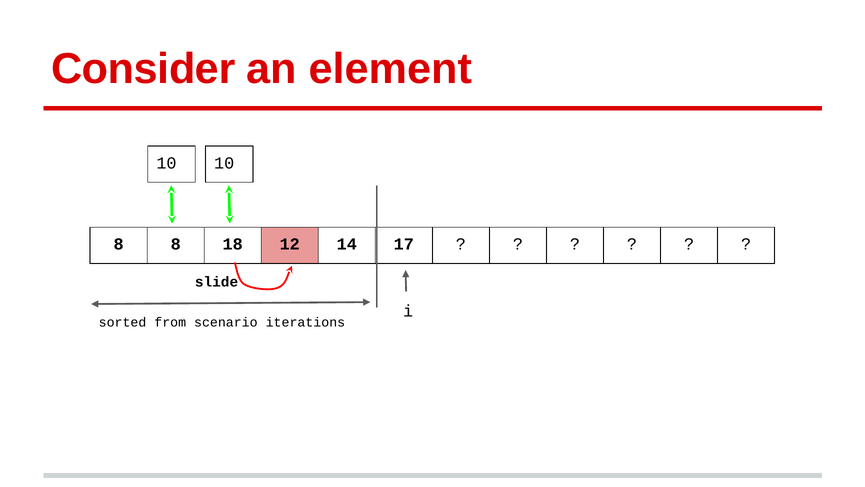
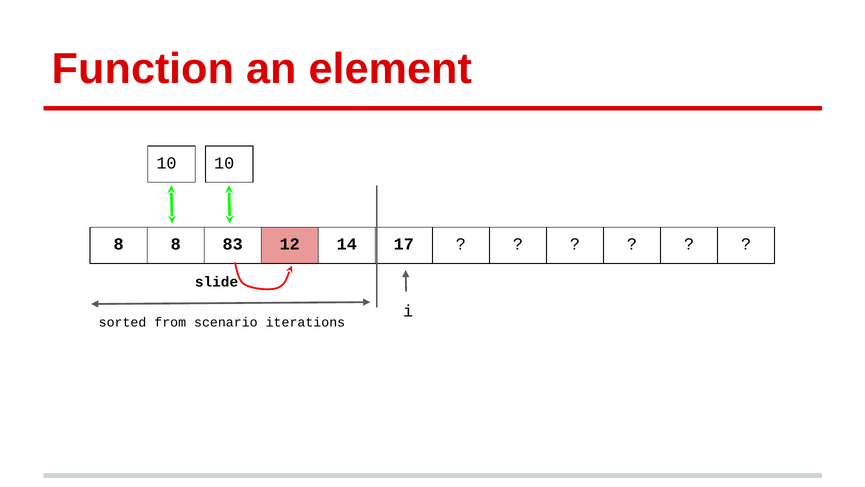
Consider: Consider -> Function (143, 69)
18: 18 -> 83 (233, 244)
